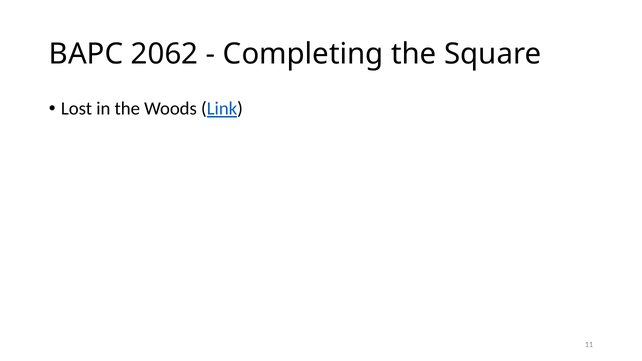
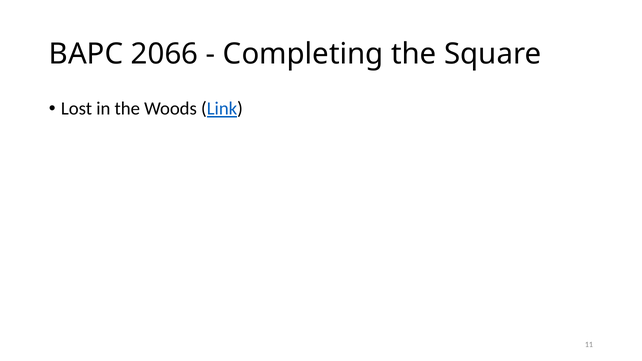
2062: 2062 -> 2066 (165, 54)
